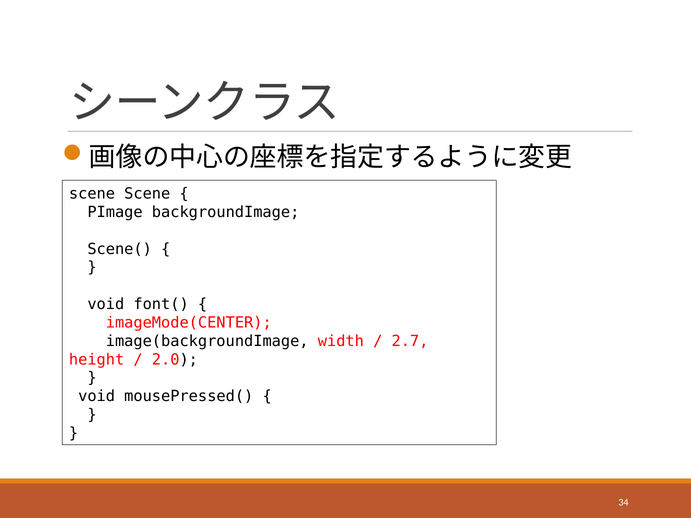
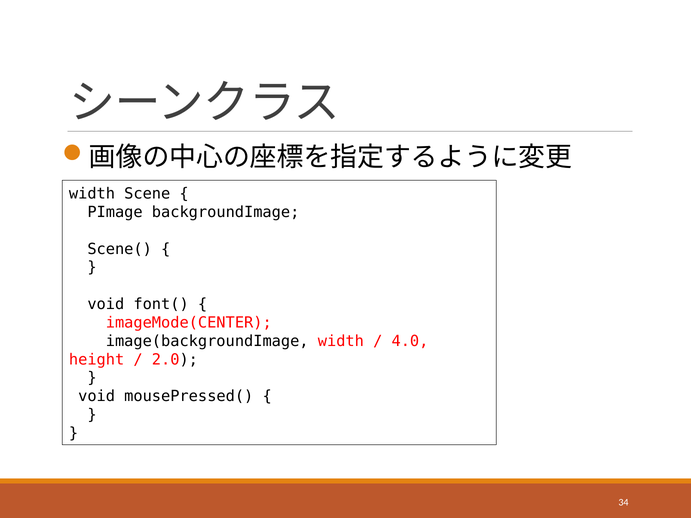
scene: scene -> width (92, 194)
2.7: 2.7 -> 4.0 (410, 341)
